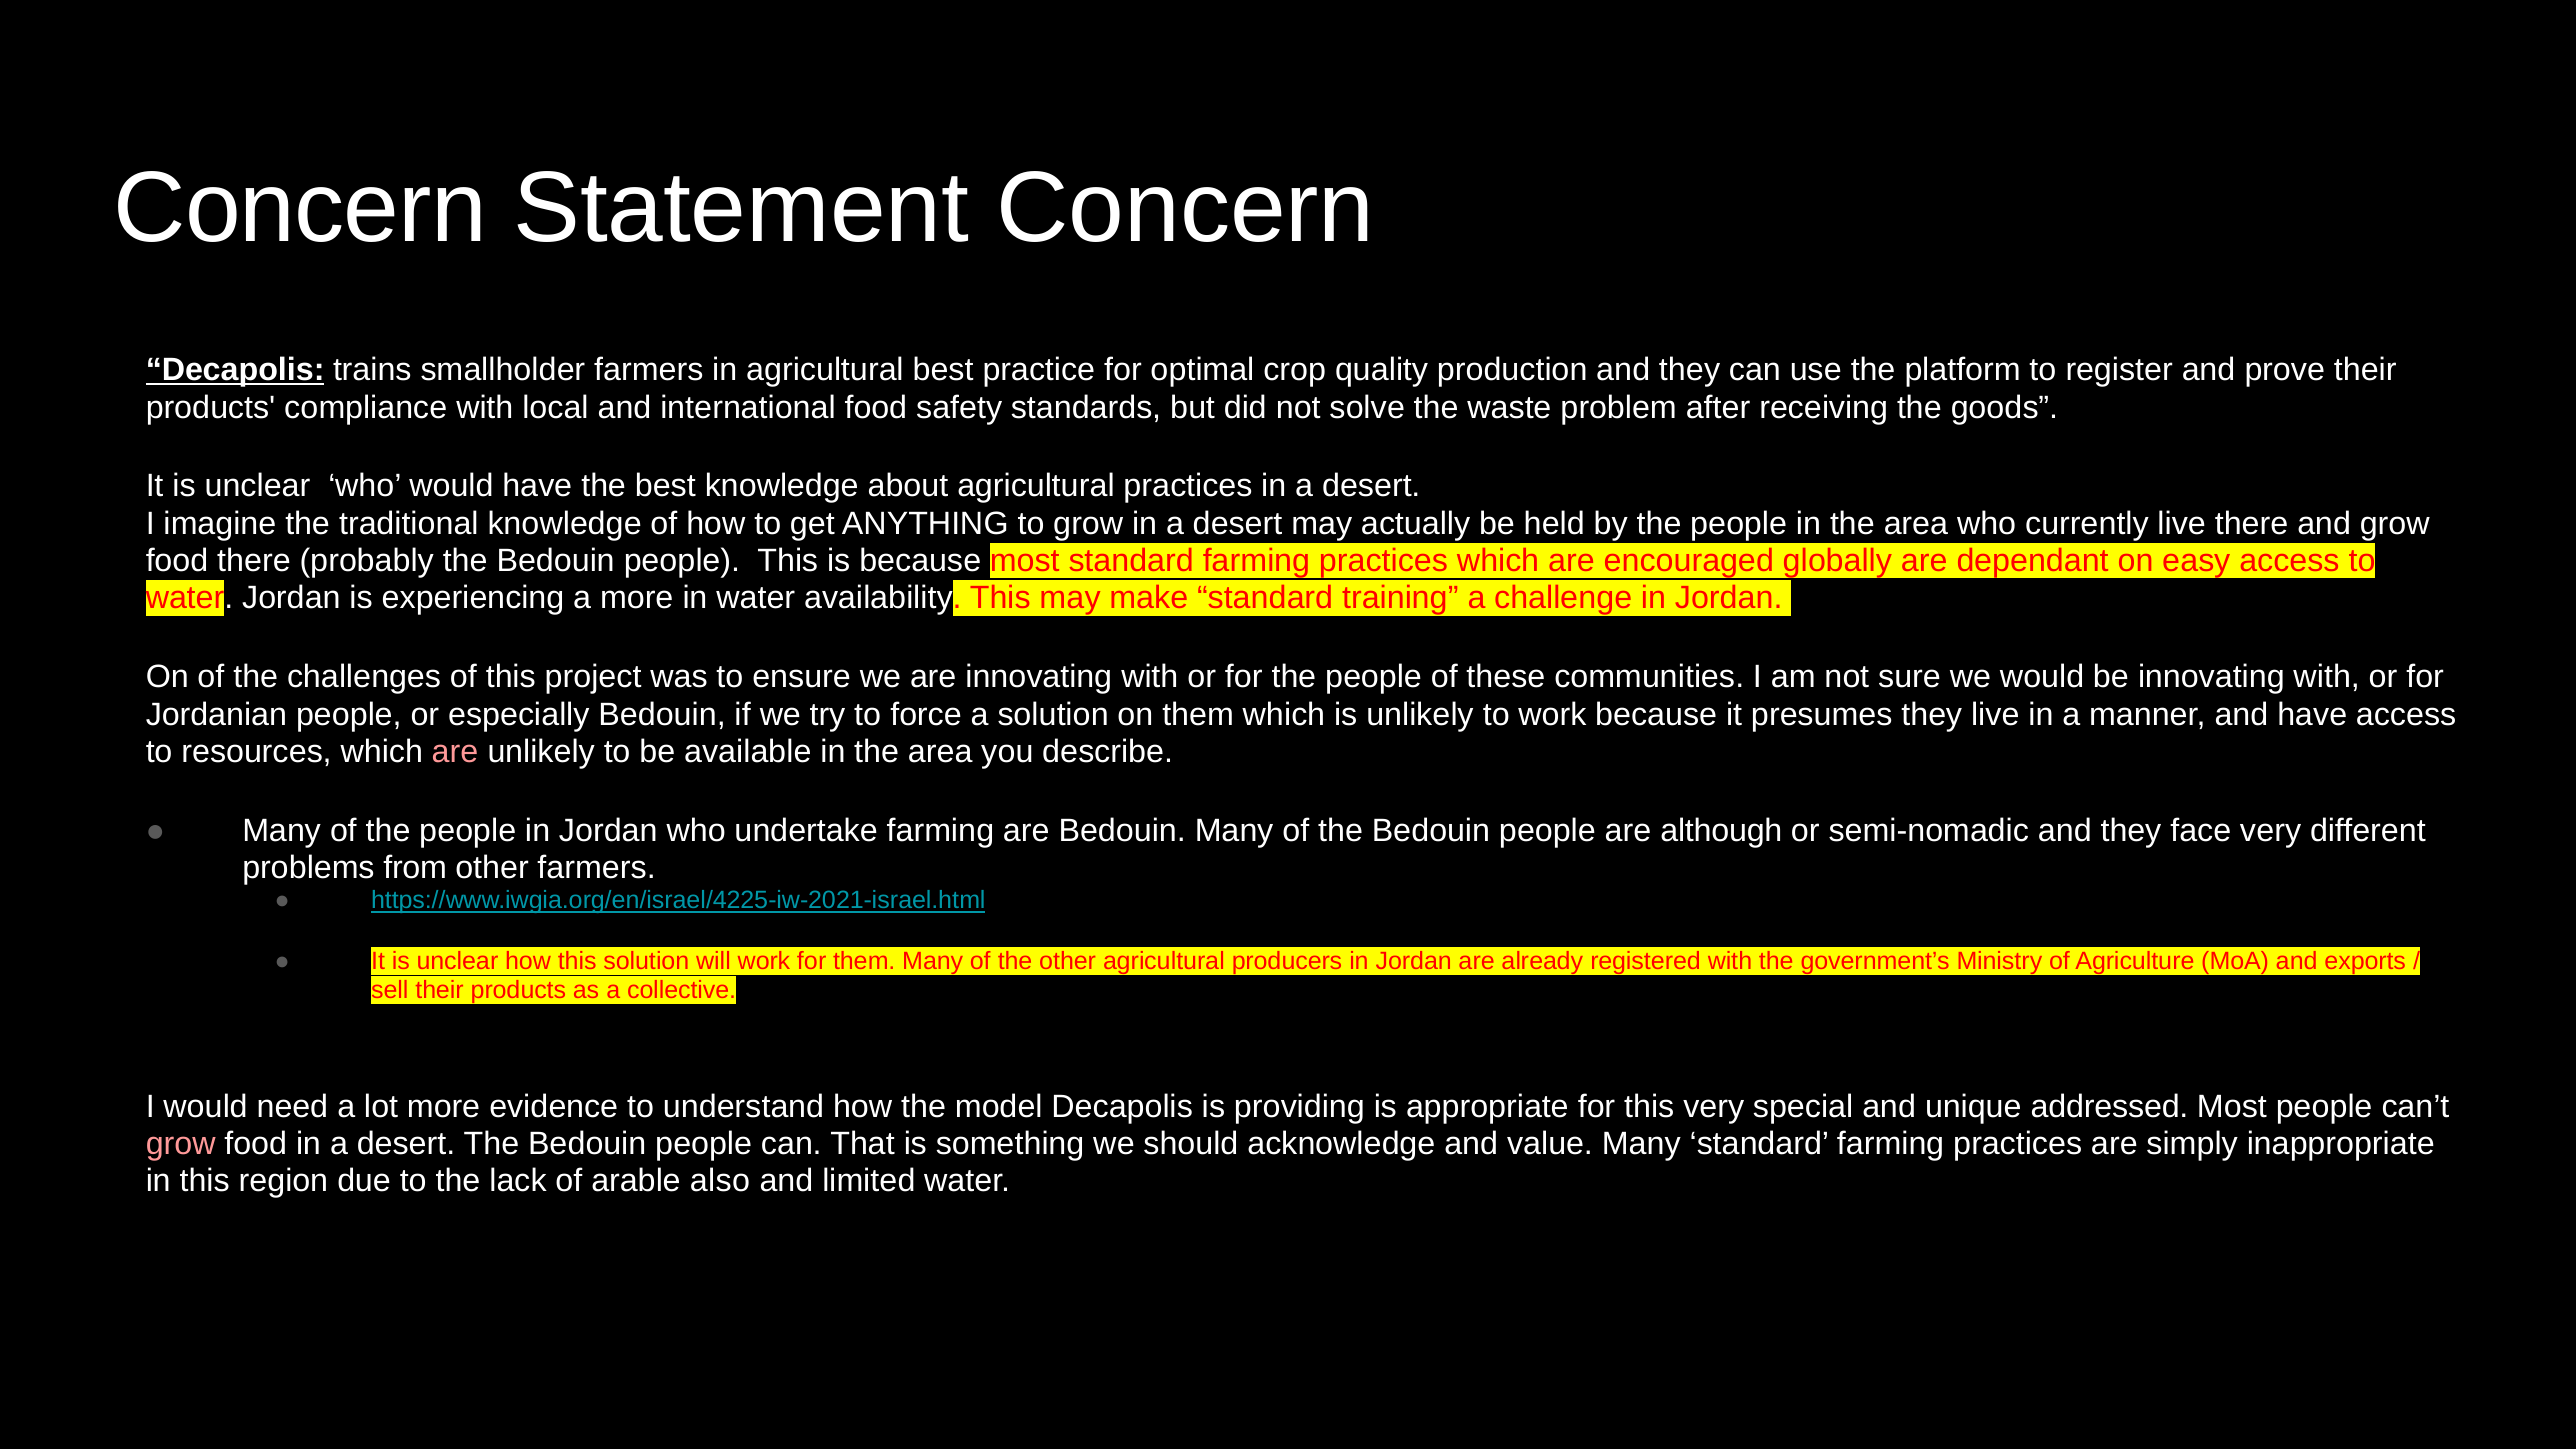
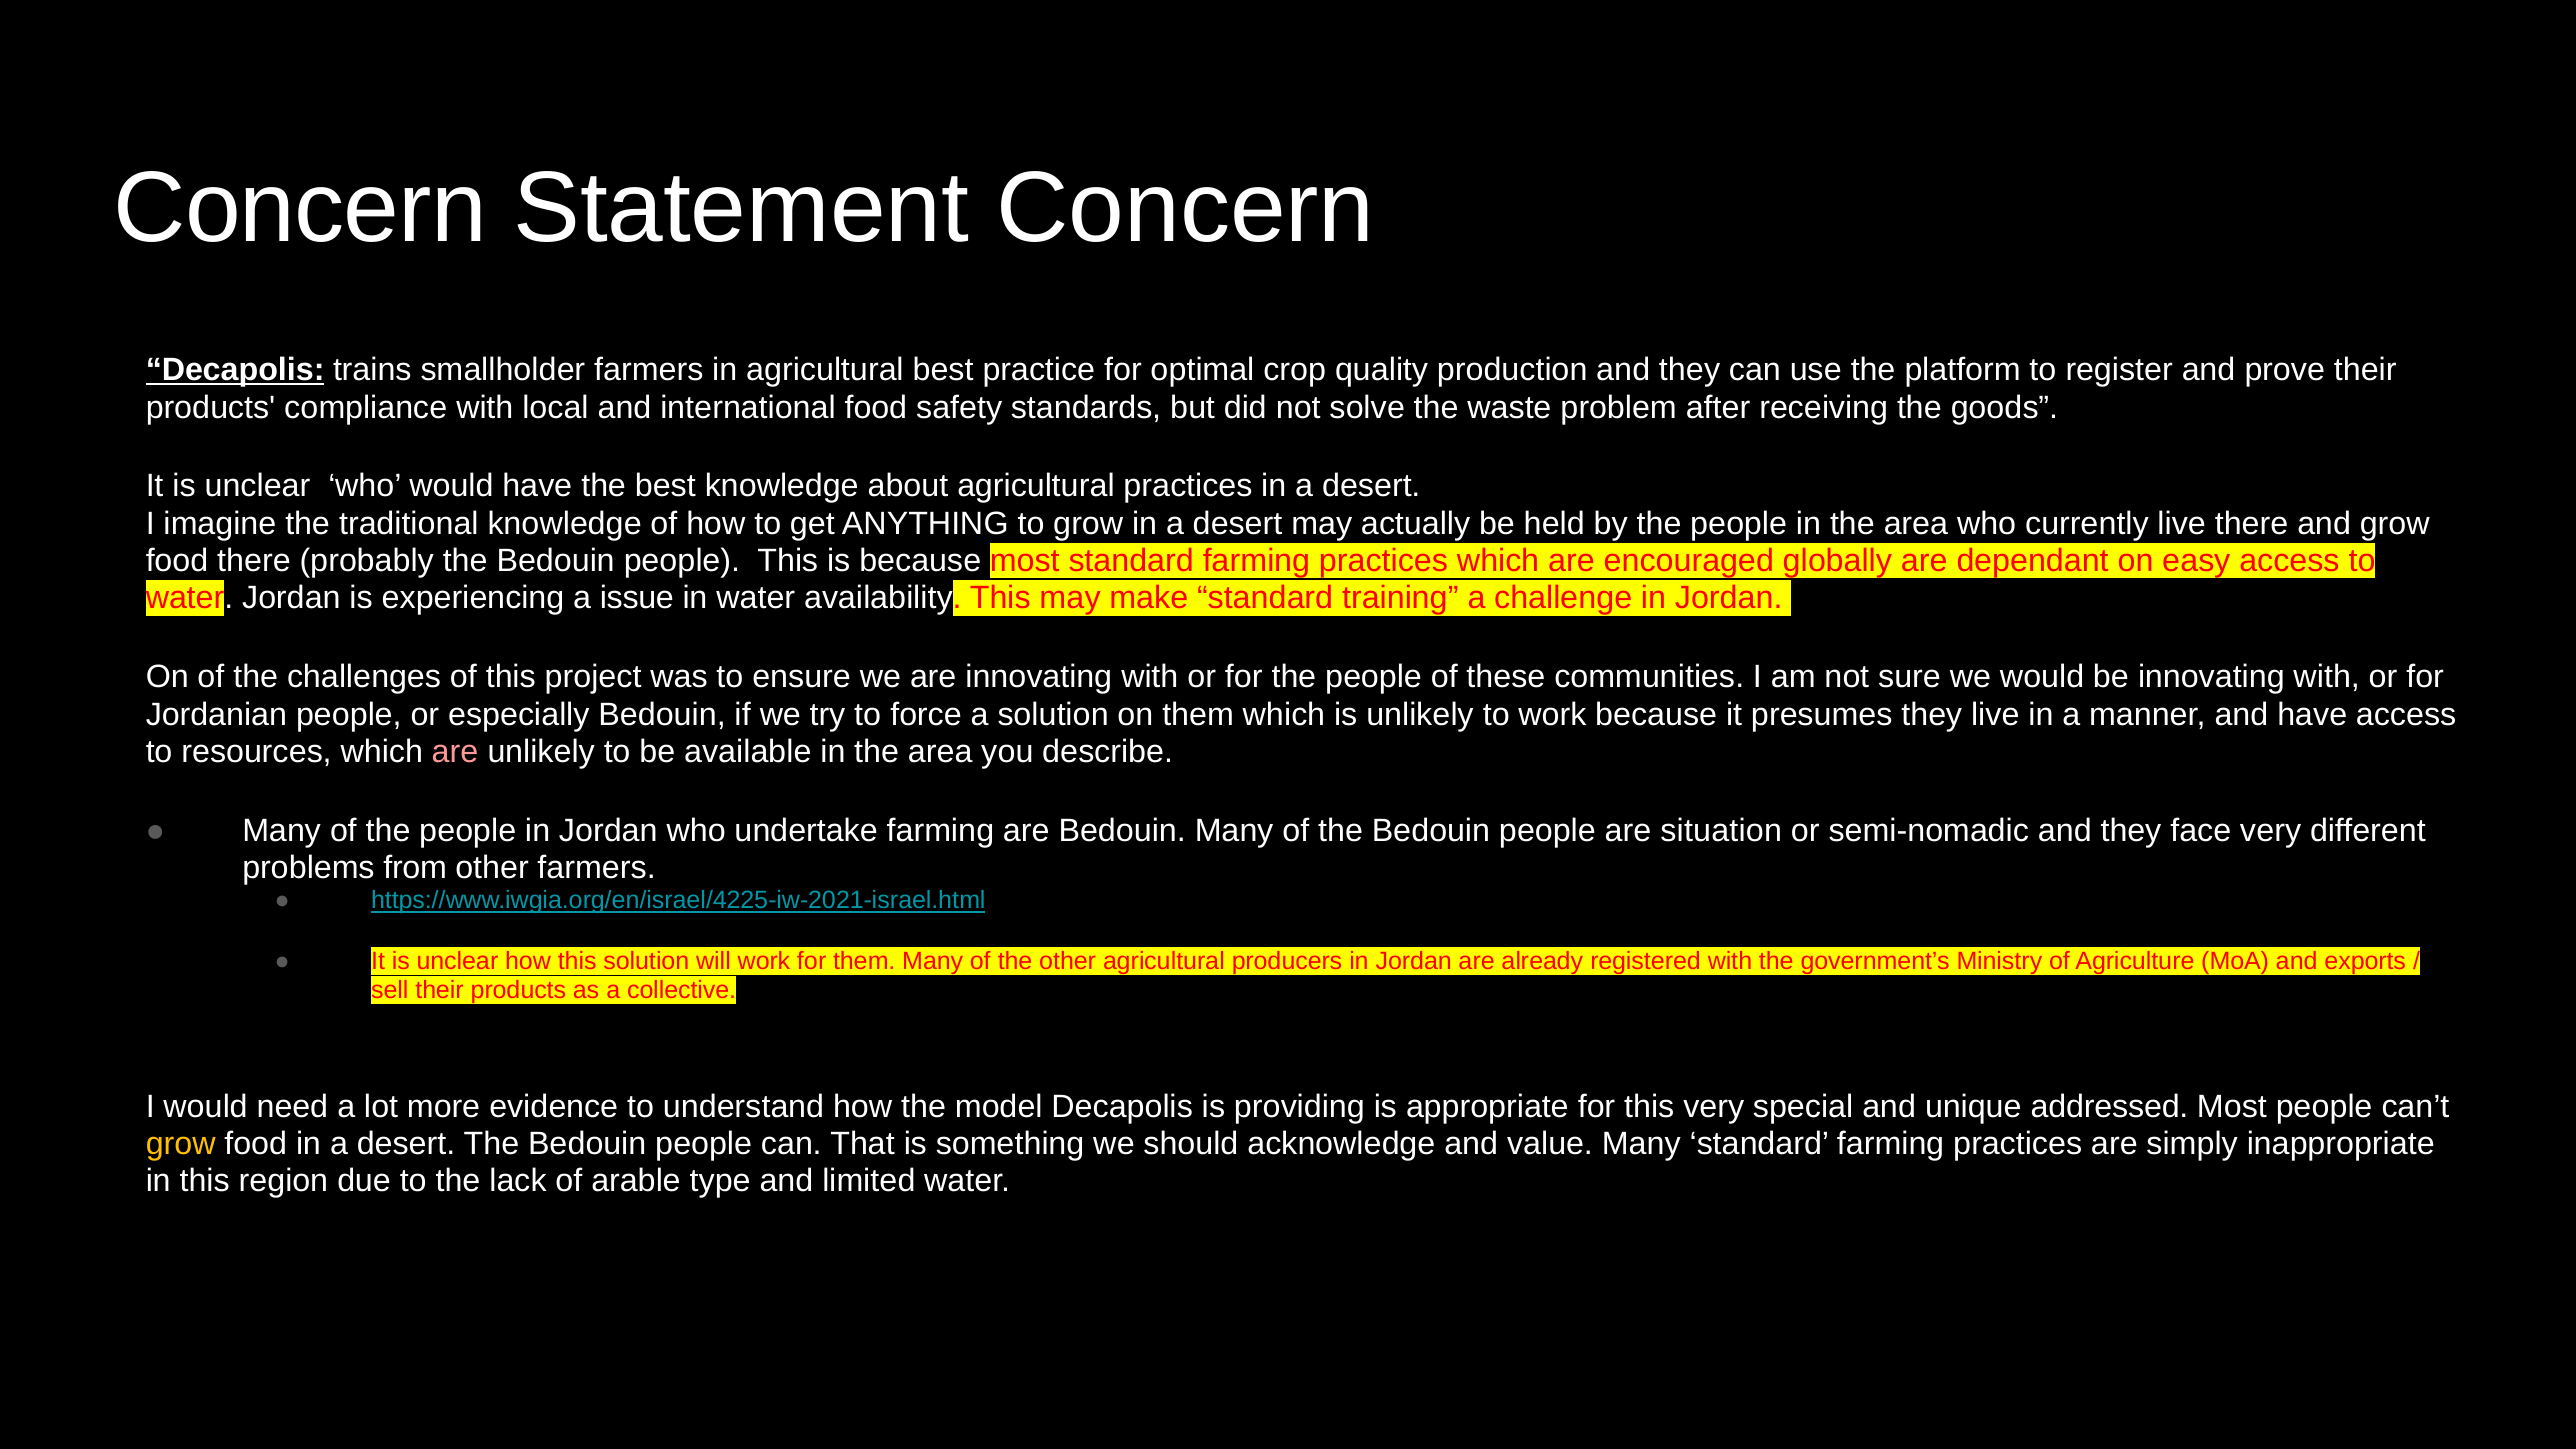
a more: more -> issue (637, 598)
although: although -> situation (1721, 831)
grow colour: pink -> yellow (181, 1144)
also: also -> type (720, 1181)
